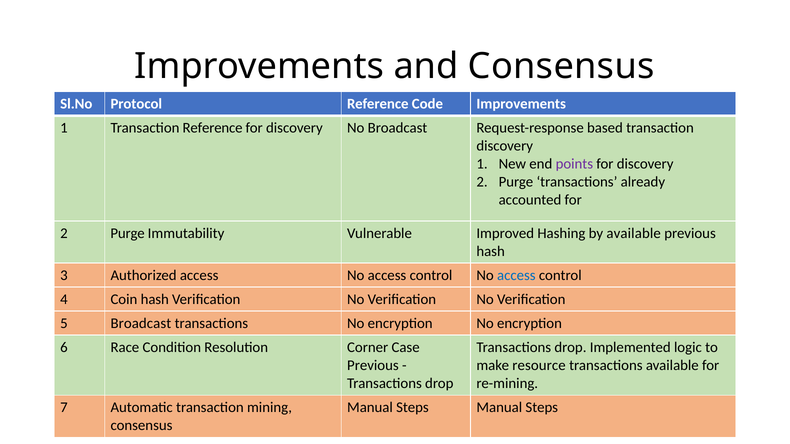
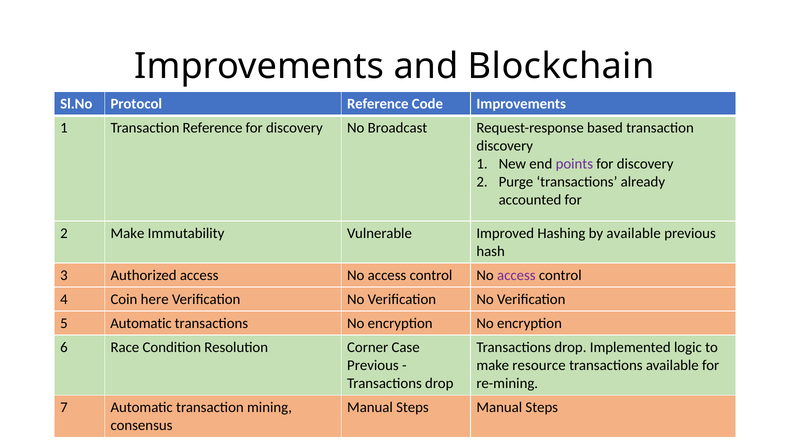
and Consensus: Consensus -> Blockchain (561, 66)
Purge: Purge -> Make (127, 233)
access colour: blue -> purple (516, 275)
Coin hash: hash -> here (155, 299)
5 Broadcast: Broadcast -> Automatic (141, 324)
